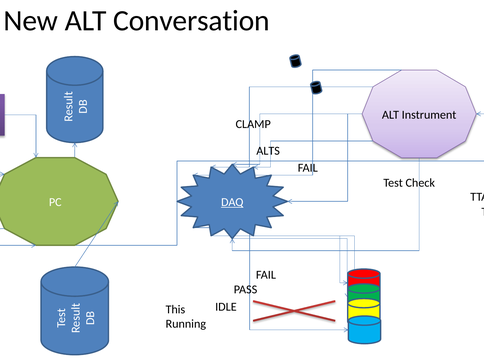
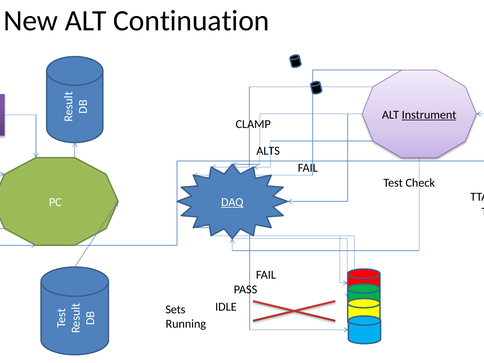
Conversation: Conversation -> Continuation (191, 21)
Instrument underline: none -> present (429, 115)
This: This -> Sets (175, 309)
